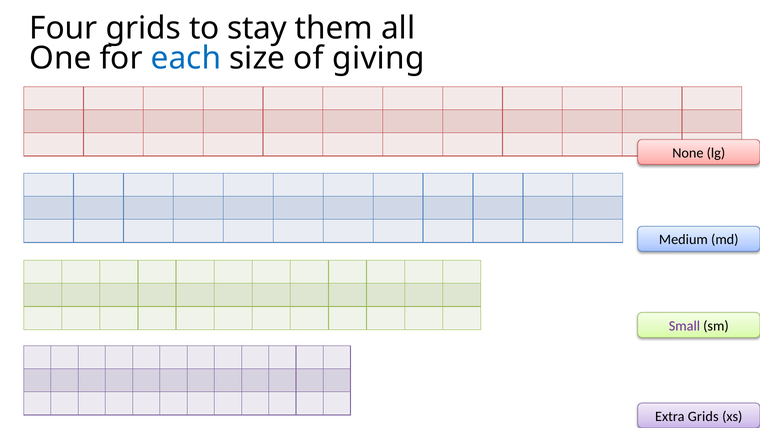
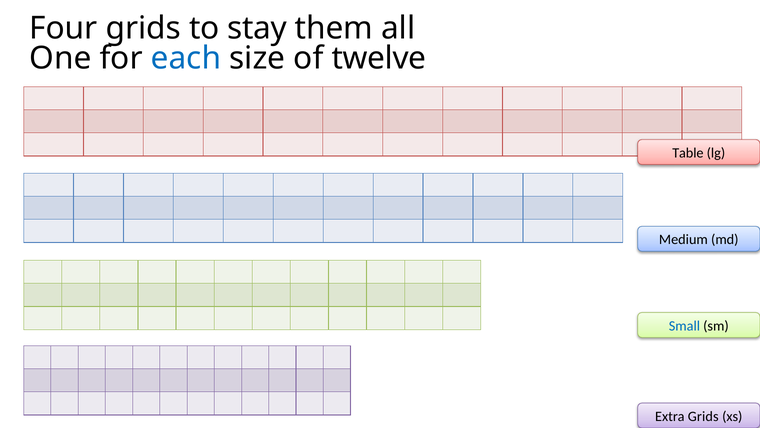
giving: giving -> twelve (379, 58)
None: None -> Table (688, 153)
Small colour: purple -> blue (684, 326)
